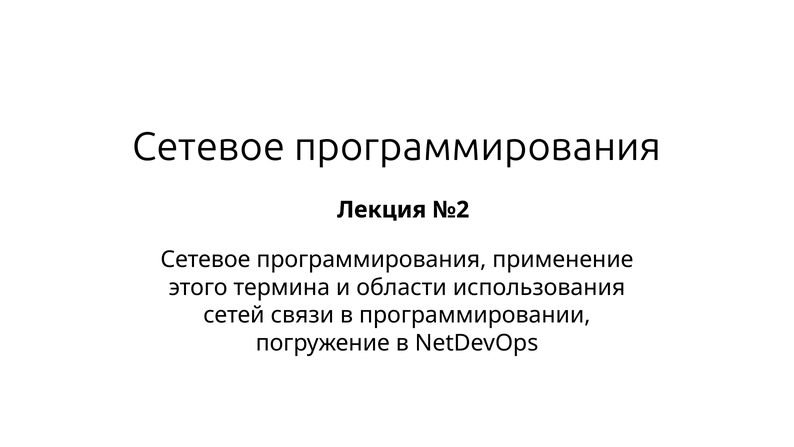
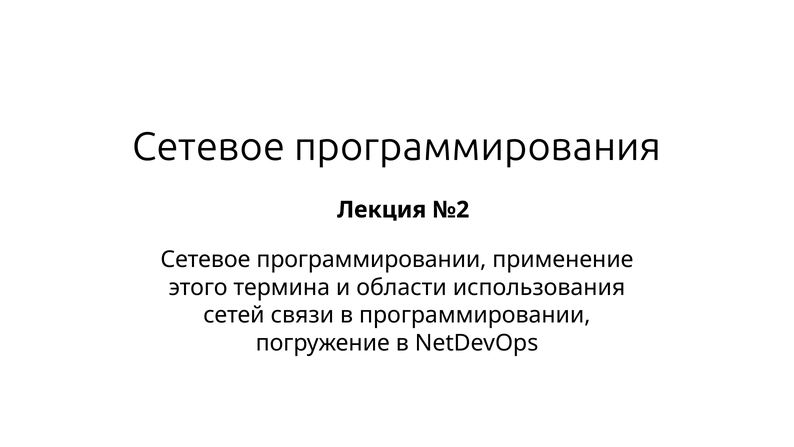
программирования: программирования -> программировании (371, 259)
